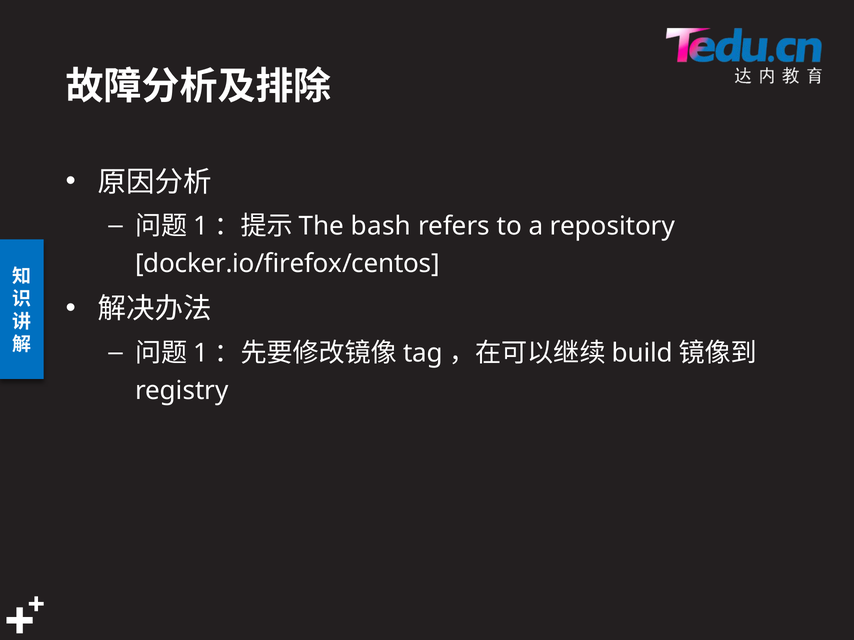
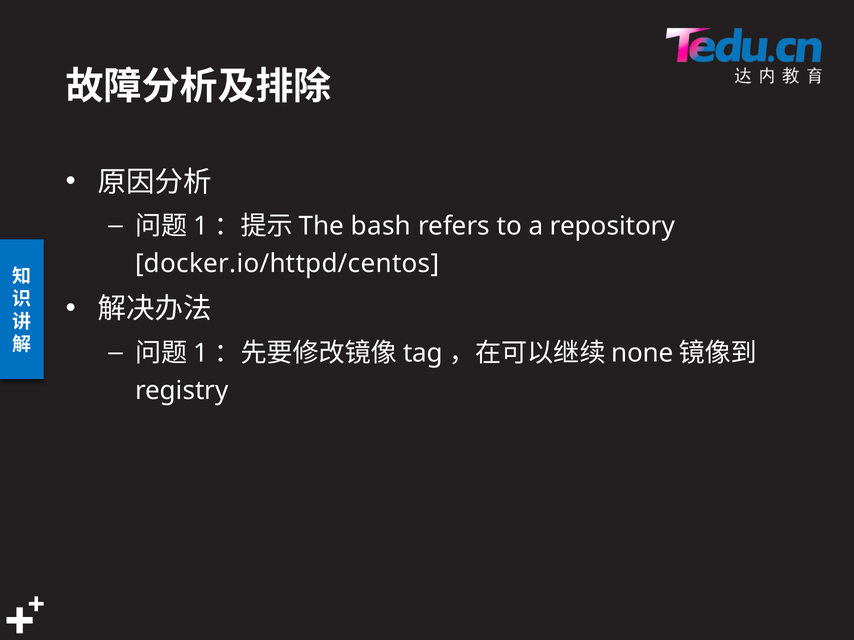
docker.io/firefox/centos: docker.io/firefox/centos -> docker.io/httpd/centos (287, 264)
build: build -> none (642, 353)
